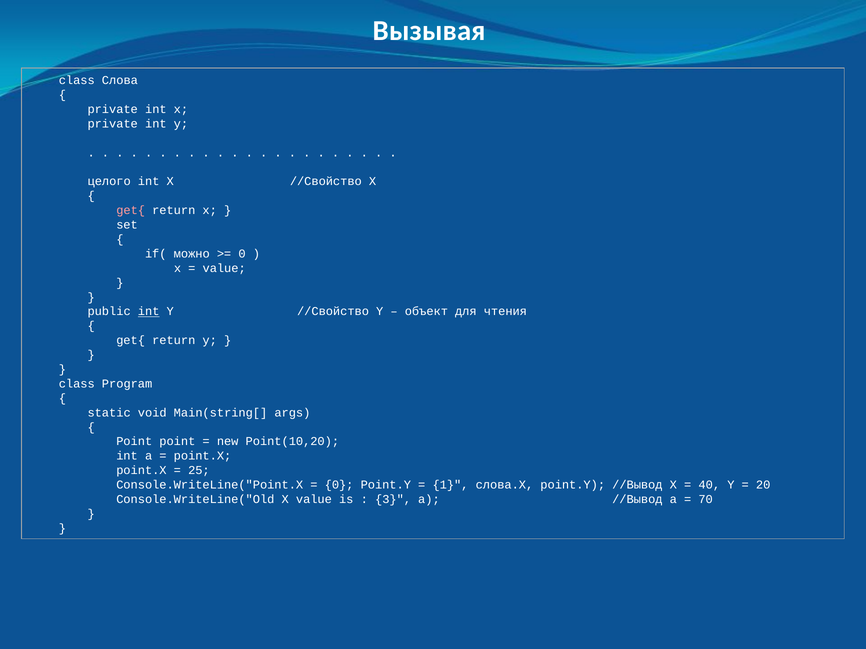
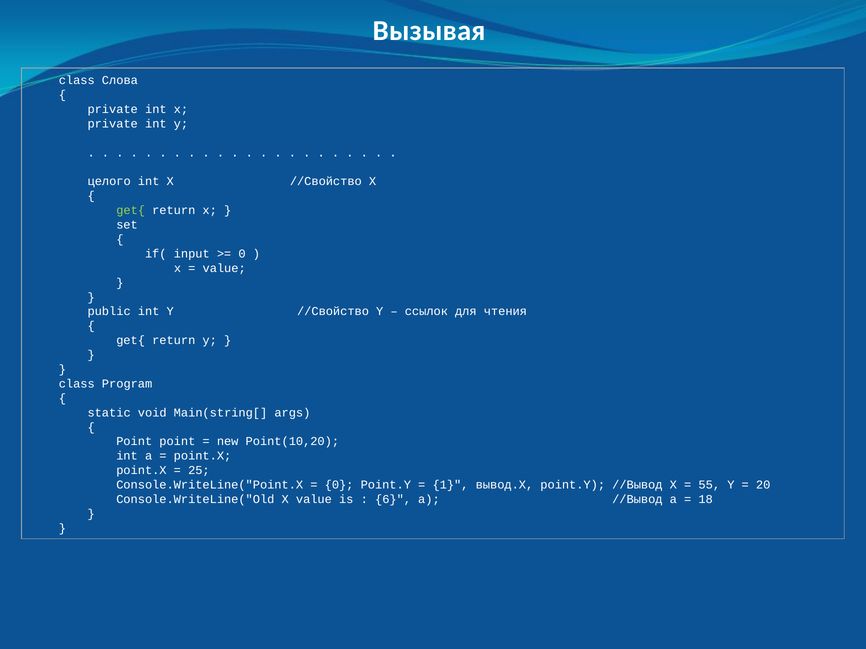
get{ colour: pink -> light green (131, 211)
можно: можно -> input (192, 254)
int underline: present -> none (149, 312)
объект: объект -> ссылок (426, 312)
слова.X: слова.X -> вывод.X (504, 485)
40: 40 -> 55 (709, 485)
3: 3 -> 6 (393, 500)
70: 70 -> 18 (706, 500)
